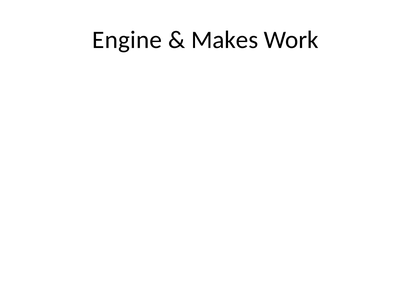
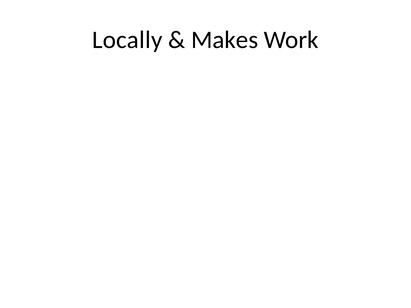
Engine: Engine -> Locally (127, 40)
